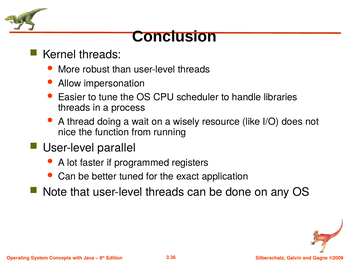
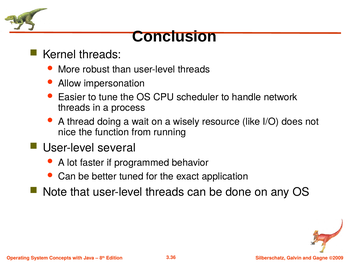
libraries: libraries -> network (281, 97)
parallel: parallel -> several (117, 148)
registers: registers -> behavior (190, 162)
